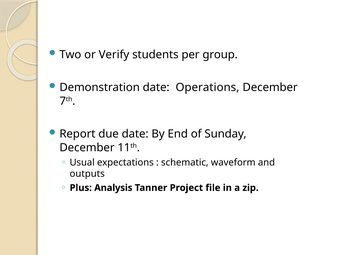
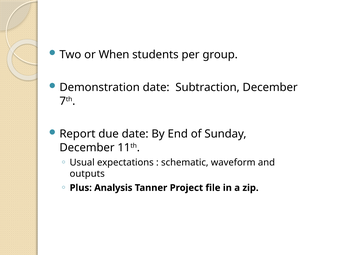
Verify: Verify -> When (114, 55)
Operations: Operations -> Subtraction (208, 87)
